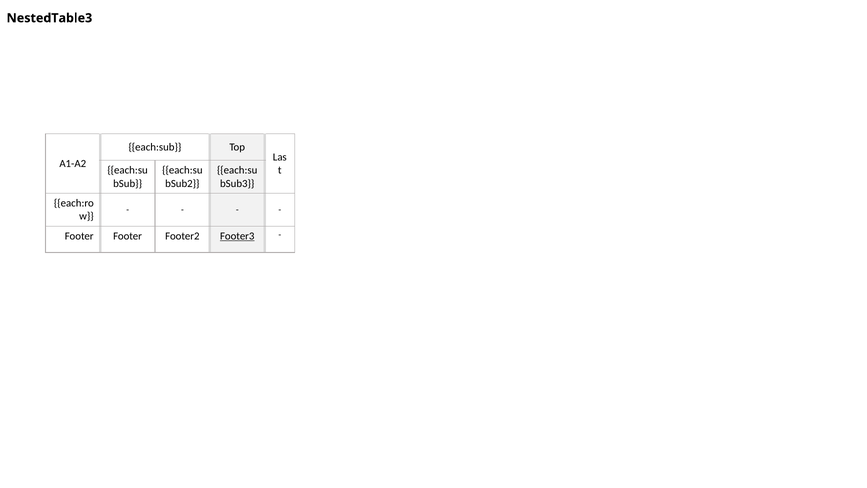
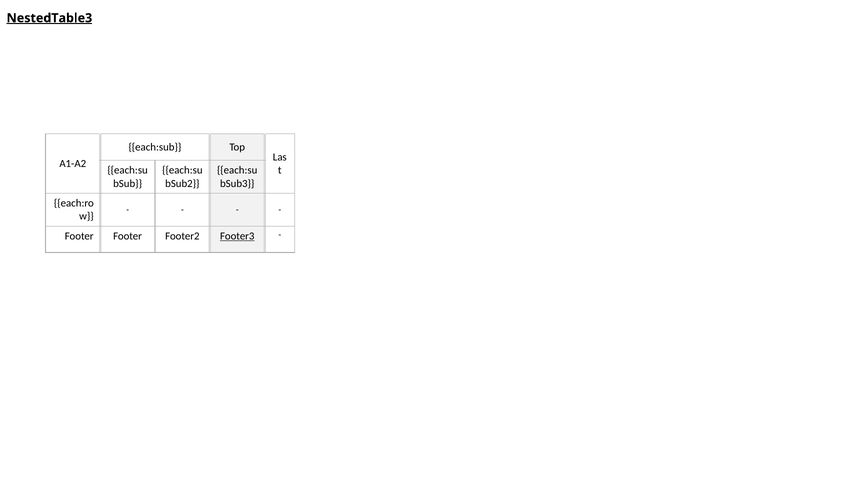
NestedTable3 underline: none -> present (49, 18)
